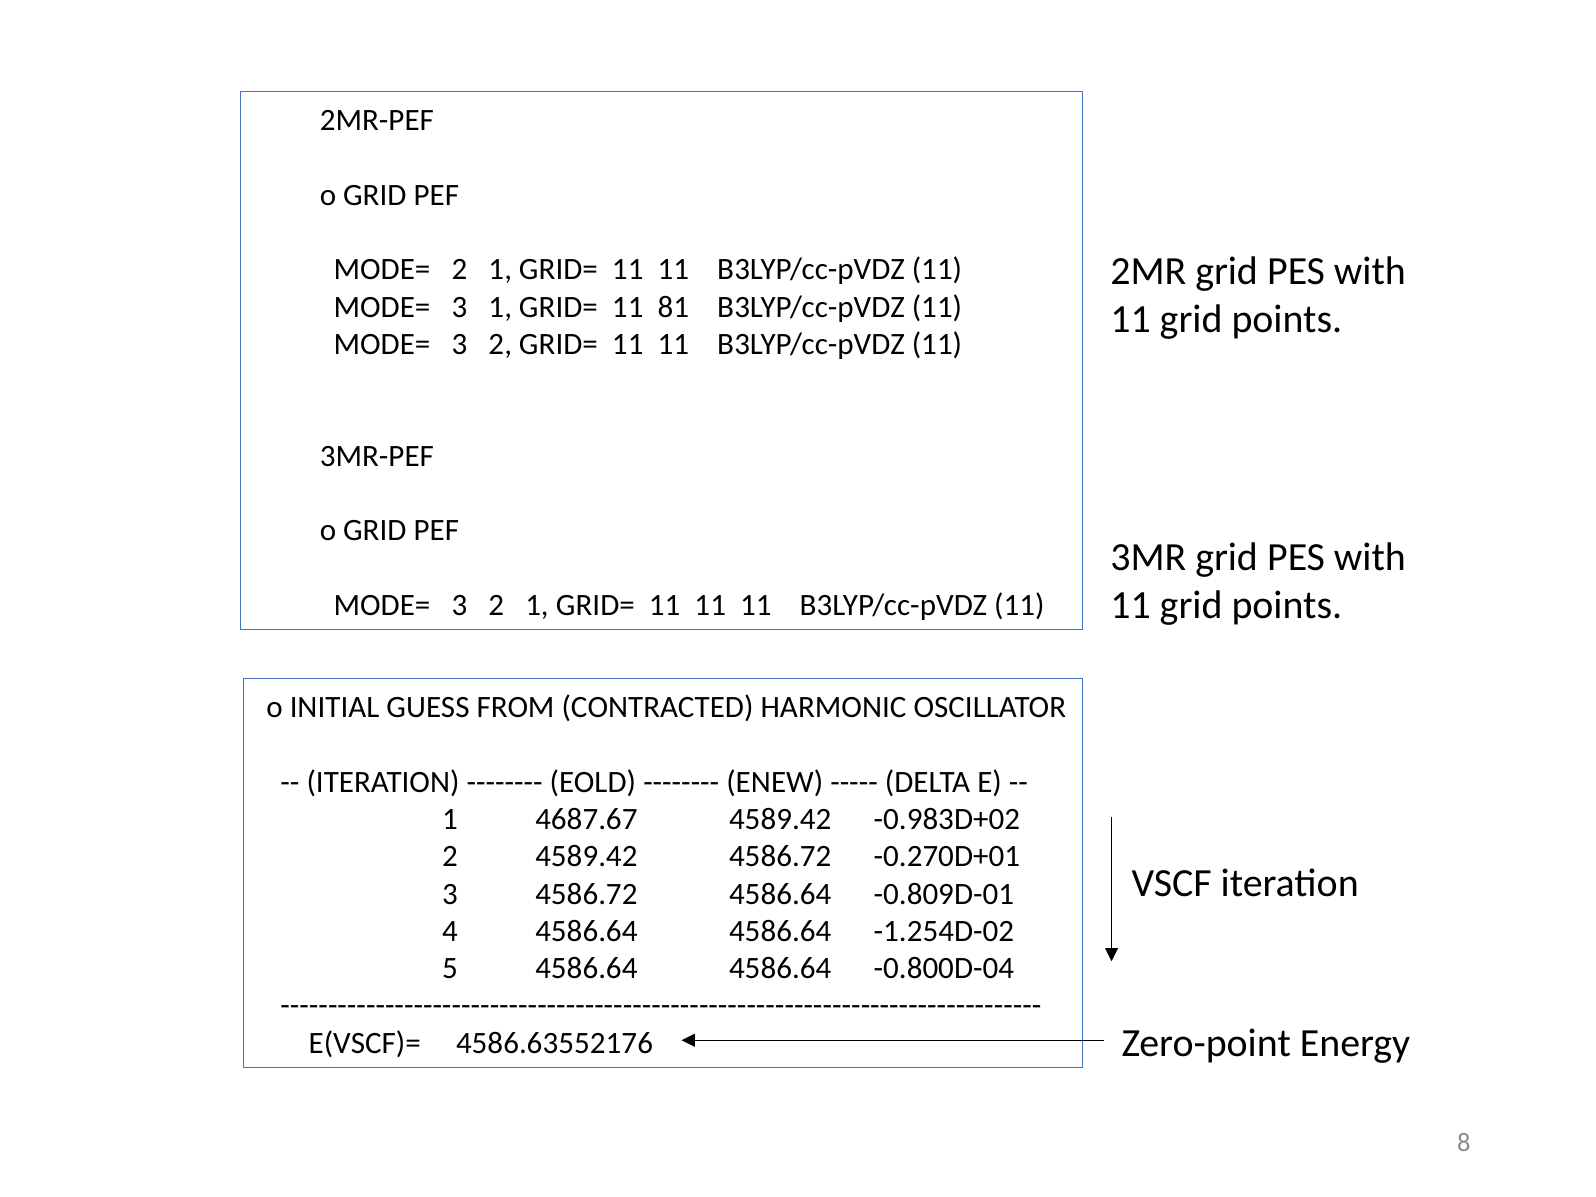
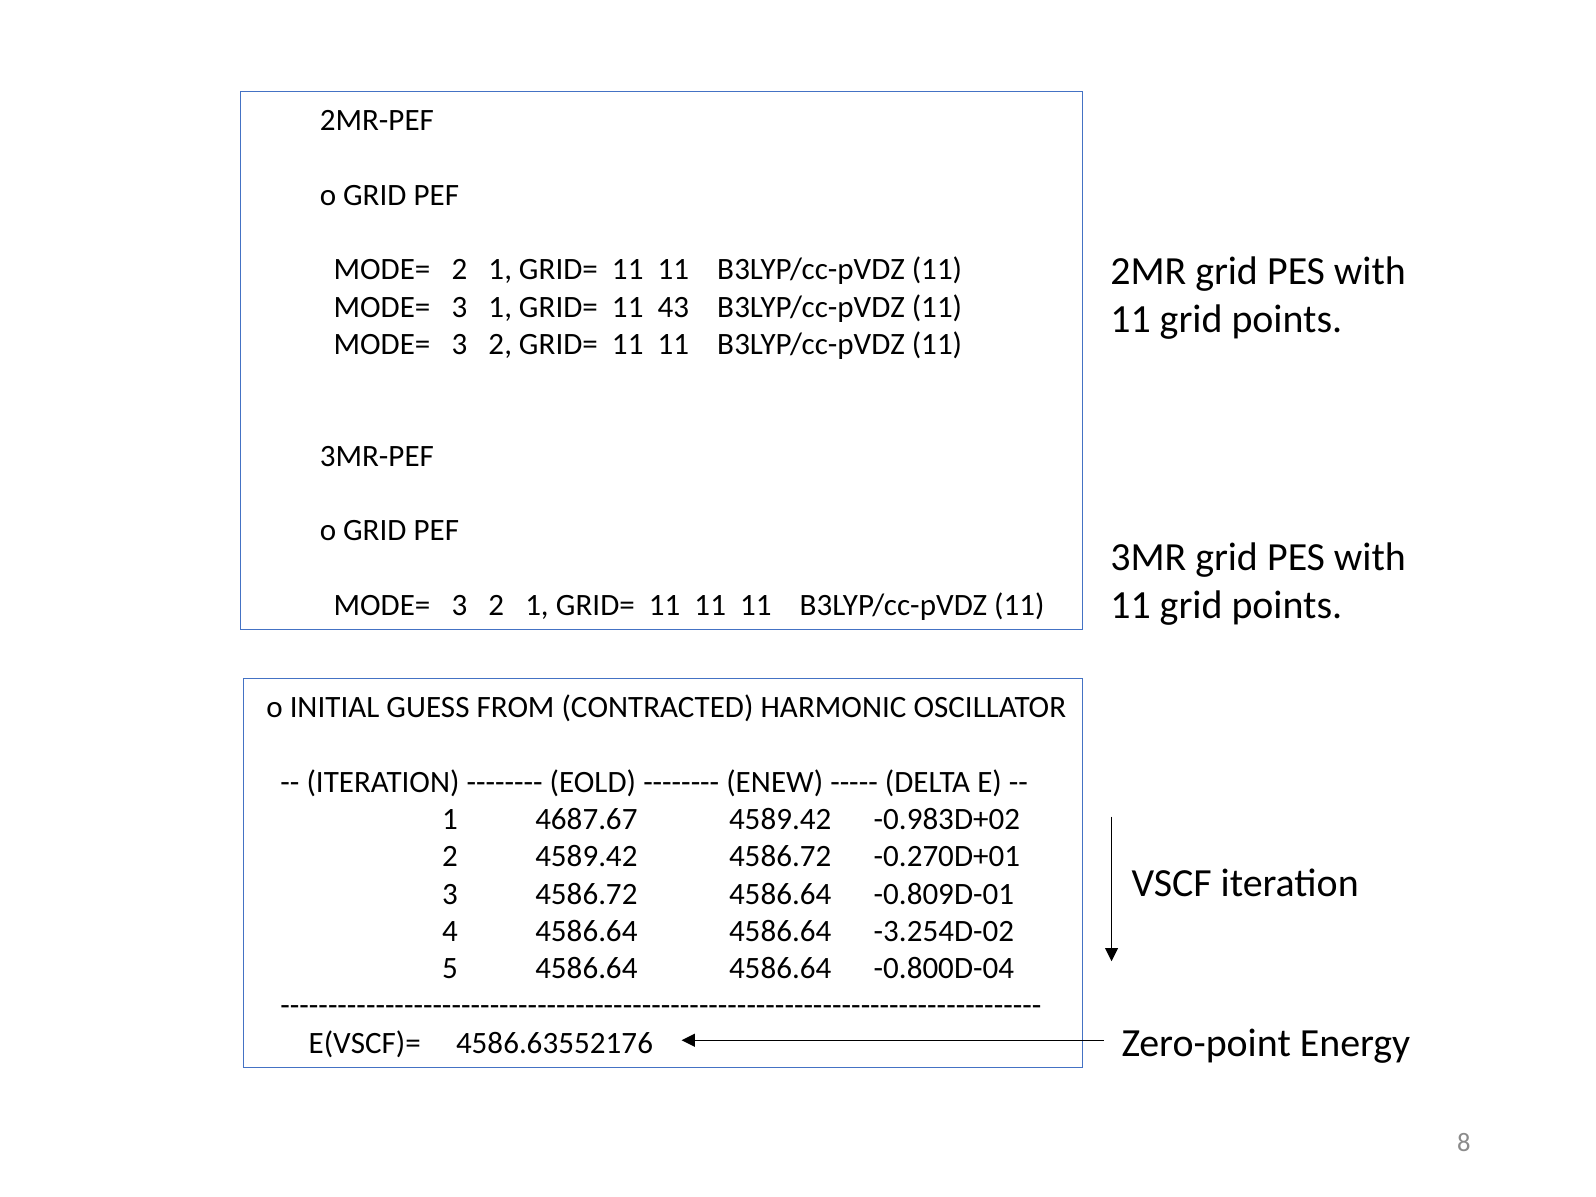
81: 81 -> 43 (673, 307)
-1.254D-02: -1.254D-02 -> -3.254D-02 (944, 931)
